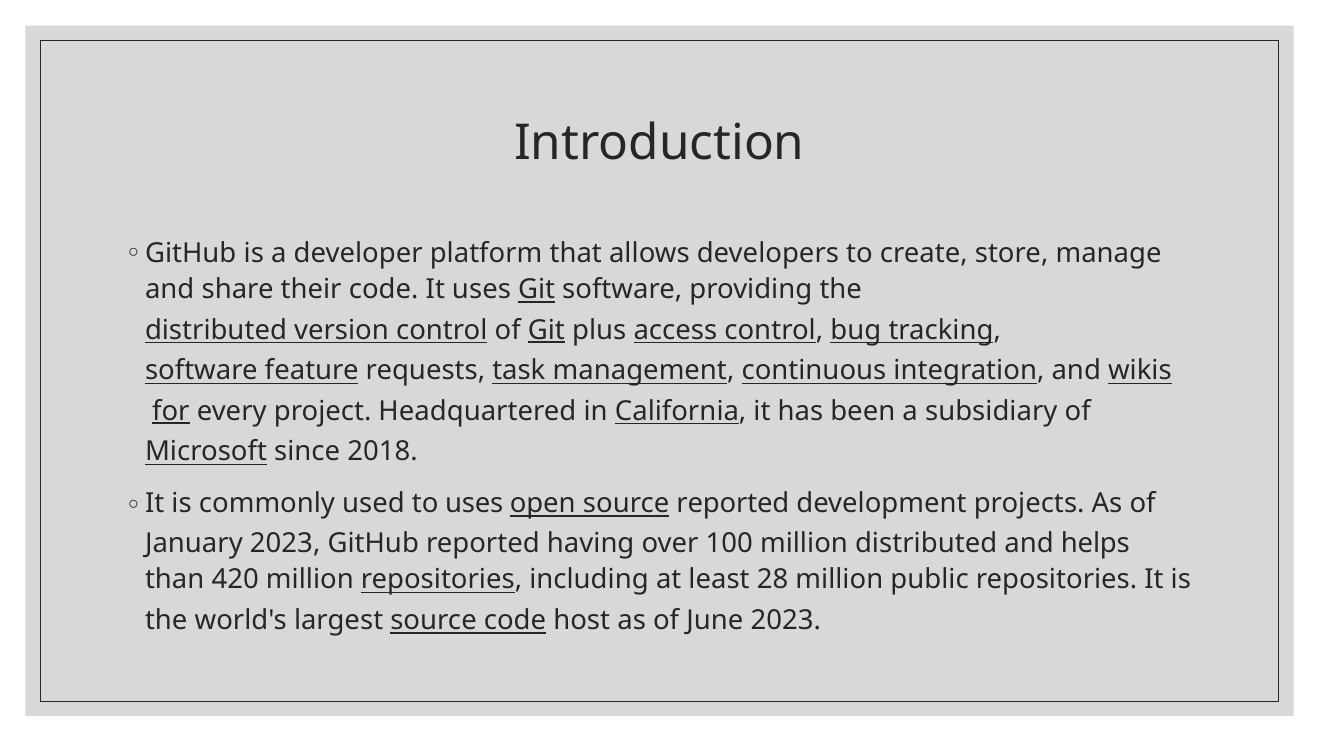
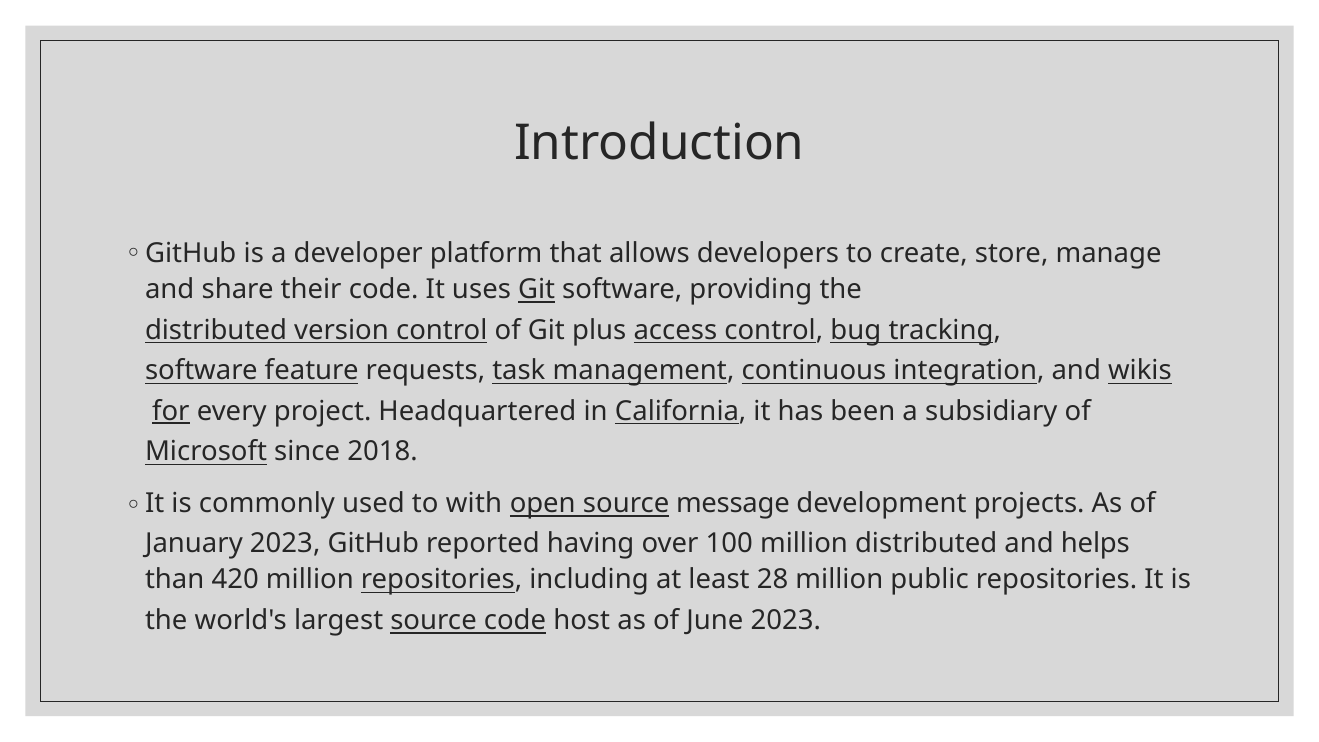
Git underline: present -> none (546, 330)
to uses: uses -> with (474, 504)
source reported: reported -> message (733, 504)
